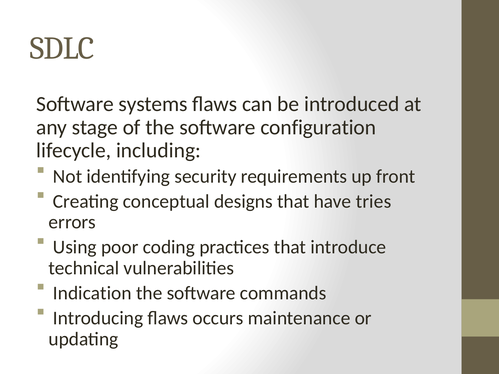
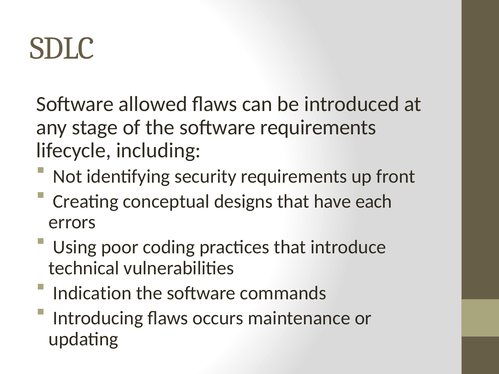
systems: systems -> allowed (153, 104)
software configuration: configuration -> requirements (318, 127)
tries: tries -> each (374, 201)
